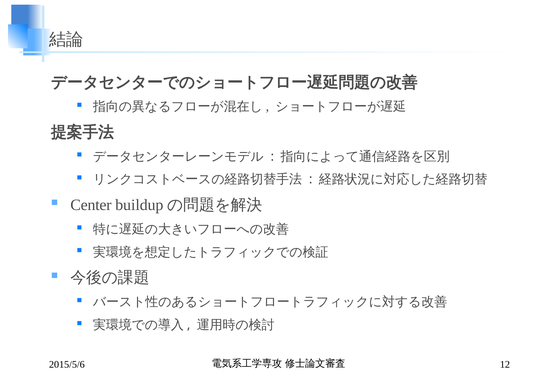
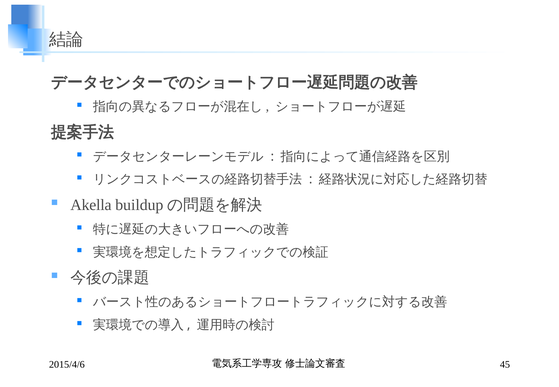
Center: Center -> Akella (91, 205)
2015/5/6: 2015/5/6 -> 2015/4/6 (67, 364)
12: 12 -> 45 (505, 364)
